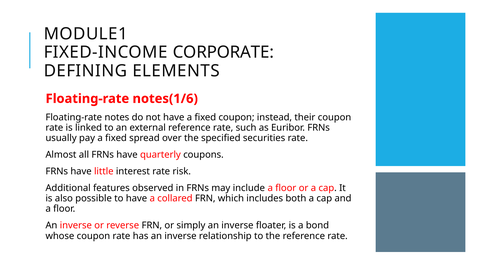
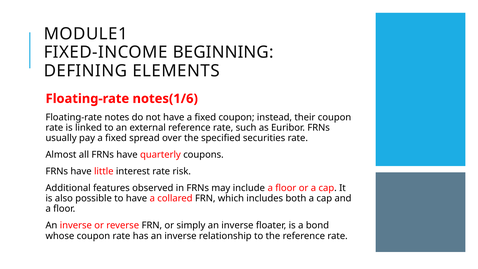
CORPORATE: CORPORATE -> BEGINNING (223, 52)
